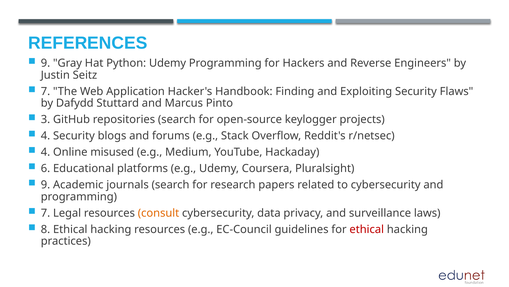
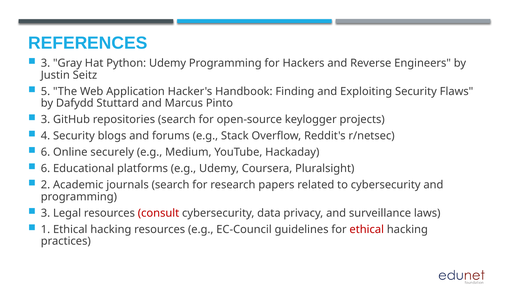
9: 9 -> 3 (45, 63)
7: 7 -> 5 (45, 91)
4: 4 -> 6 (45, 152)
misused: misused -> securely (112, 152)
9: 9 -> 2 (45, 185)
7: 7 -> 3 (45, 213)
consult colour: orange -> red (159, 213)
8: 8 -> 1 (45, 229)
